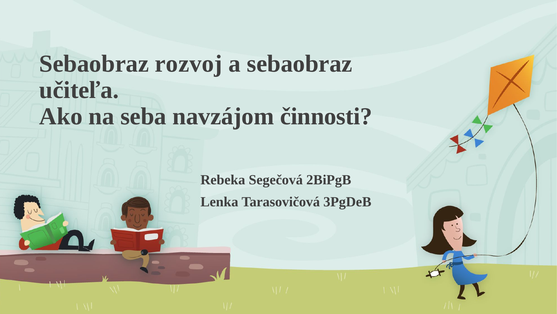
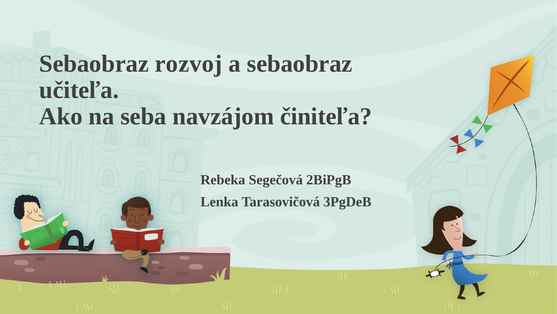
činnosti: činnosti -> činiteľa (326, 116)
